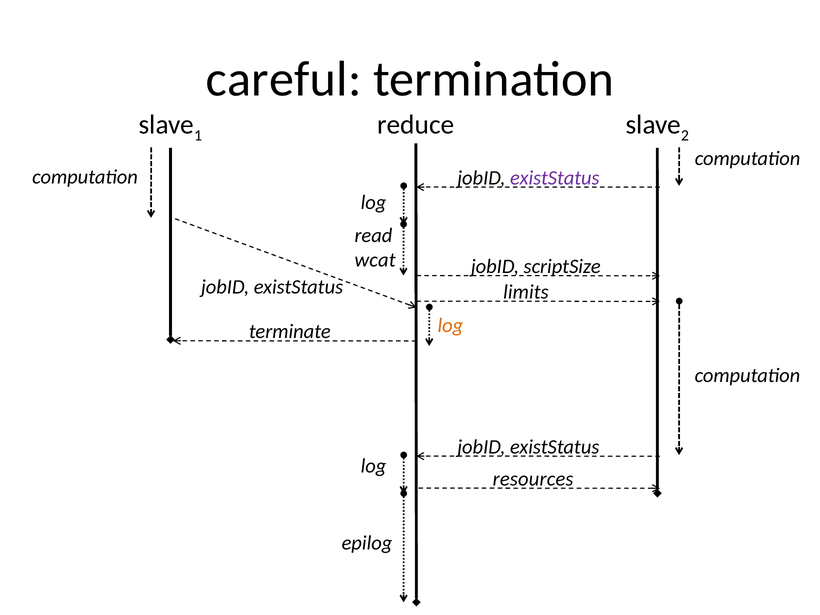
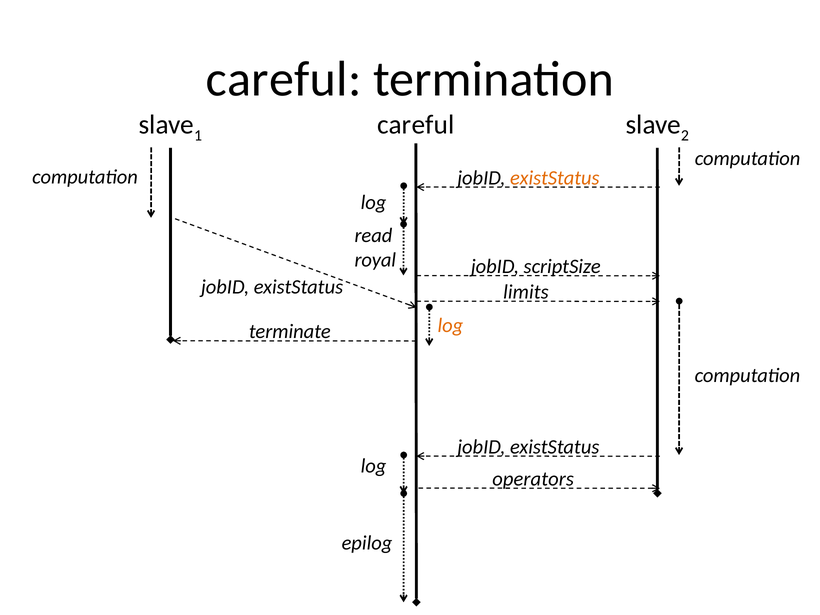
reduce: reduce -> careful (416, 125)
existStatus colour: purple -> orange (555, 178)
wcat: wcat -> royal (375, 260)
resources: resources -> operators (533, 479)
